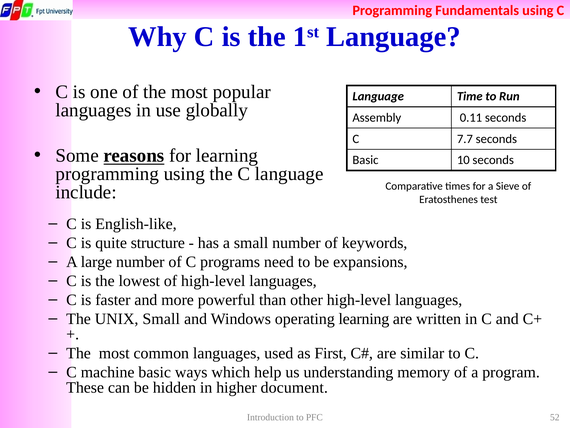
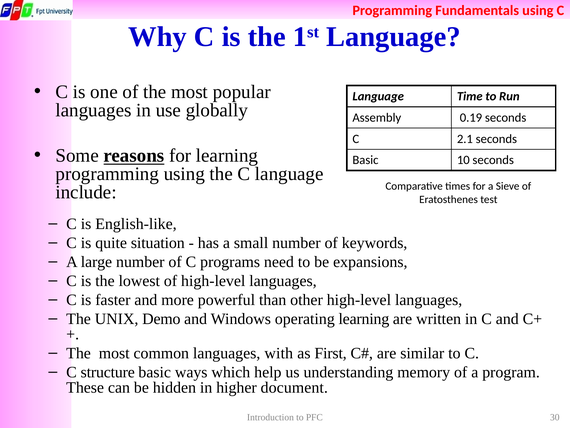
0.11: 0.11 -> 0.19 (471, 117)
7.7: 7.7 -> 2.1 (465, 139)
structure: structure -> situation (158, 243)
UNIX Small: Small -> Demo (161, 319)
used: used -> with (279, 353)
machine: machine -> structure (108, 372)
52: 52 -> 30 (555, 417)
